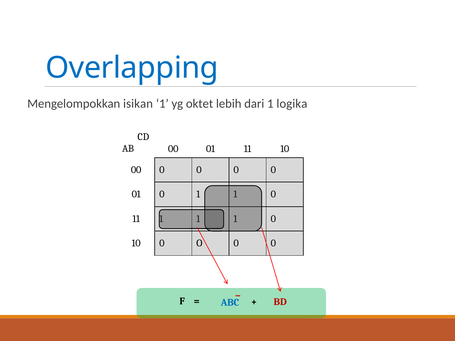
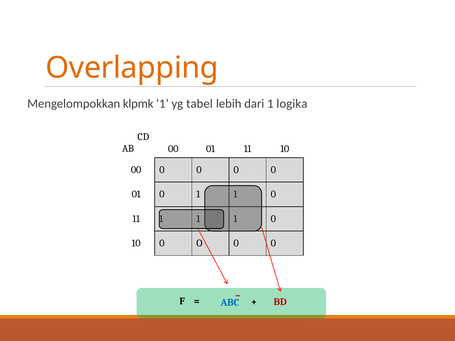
Overlapping colour: blue -> orange (132, 68)
isikan: isikan -> klpmk (138, 104)
oktet: oktet -> tabel (199, 104)
